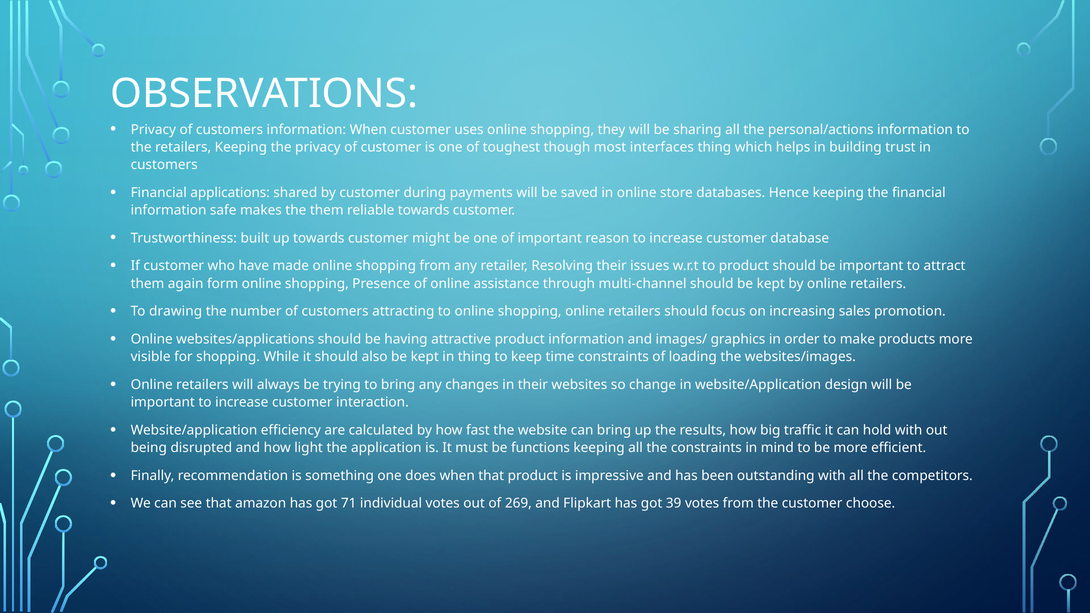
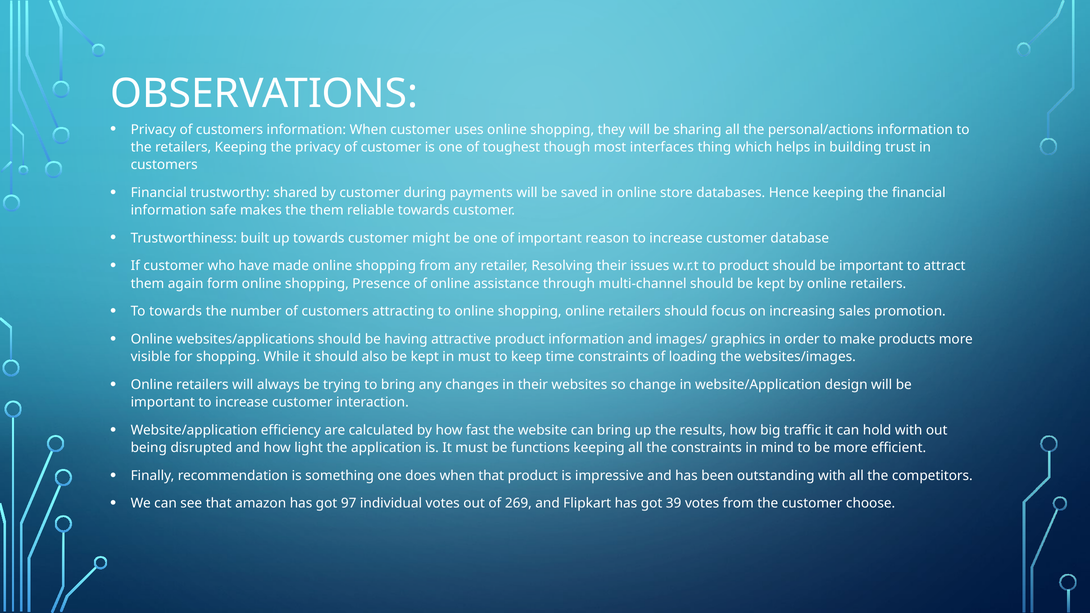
applications: applications -> trustworthy (230, 193)
To drawing: drawing -> towards (176, 311)
in thing: thing -> must (474, 357)
71: 71 -> 97 (349, 504)
